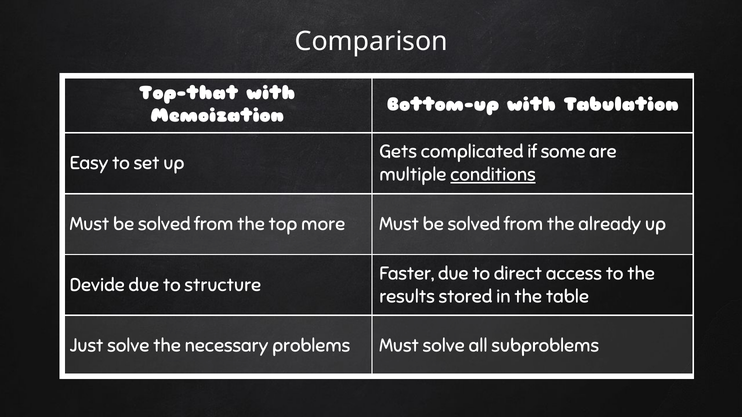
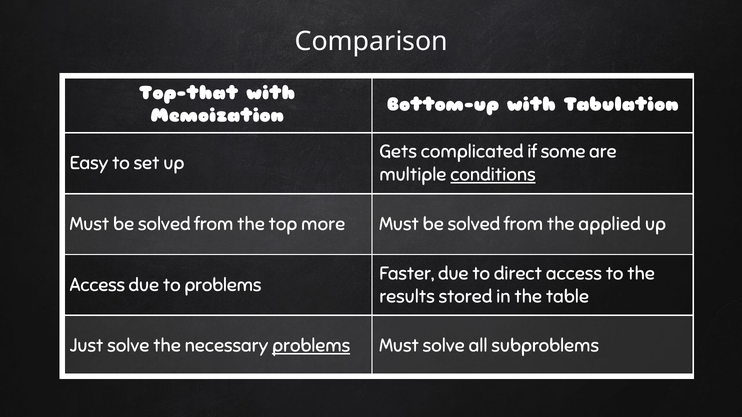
already: already -> applied (610, 224)
Devide: Devide -> Access (97, 285)
to structure: structure -> problems (223, 285)
problems underline: none -> present (311, 346)
